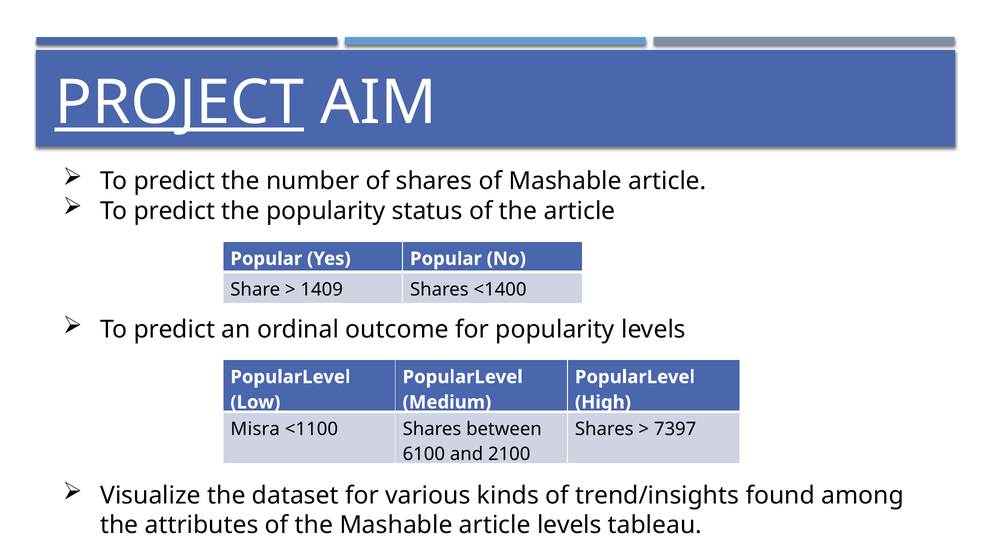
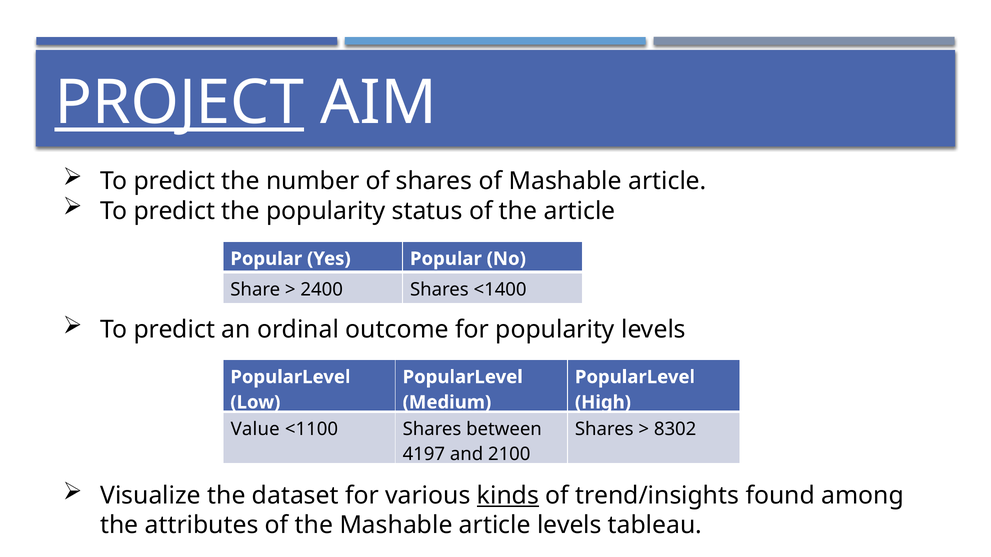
1409: 1409 -> 2400 (322, 290)
Misra: Misra -> Value (255, 429)
7397: 7397 -> 8302 (675, 429)
6100: 6100 -> 4197 (424, 455)
kinds underline: none -> present (508, 496)
